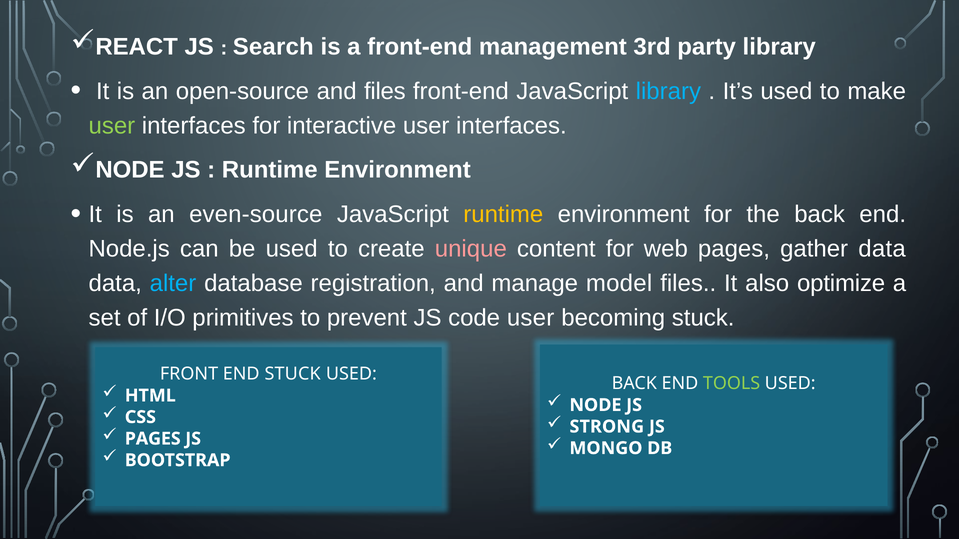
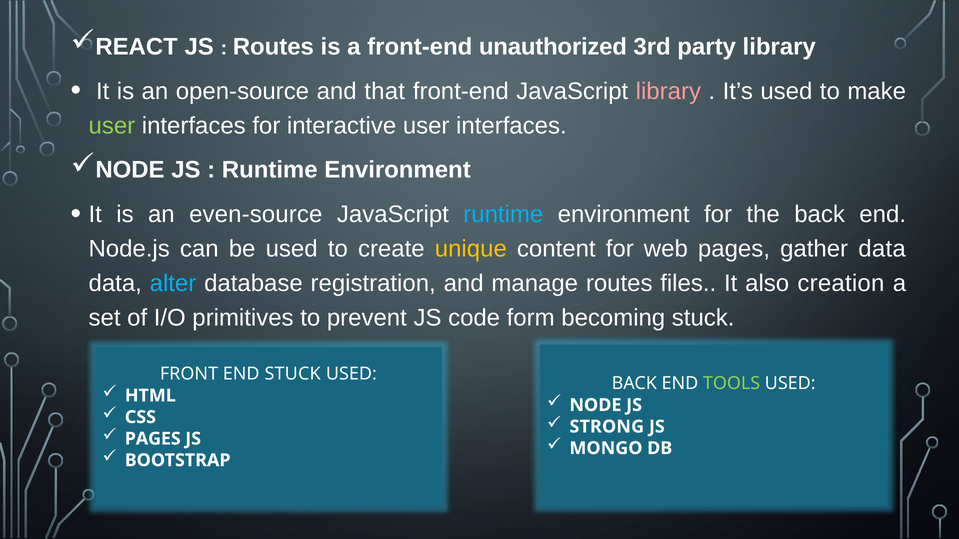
Search: Search -> Routes (273, 47)
management: management -> unauthorized (553, 47)
and files: files -> that (385, 91)
library colour: light blue -> pink (668, 91)
runtime colour: yellow -> light blue (503, 215)
unique colour: pink -> yellow (471, 249)
manage model: model -> routes (619, 284)
optimize: optimize -> creation (841, 284)
code user: user -> form (531, 318)
